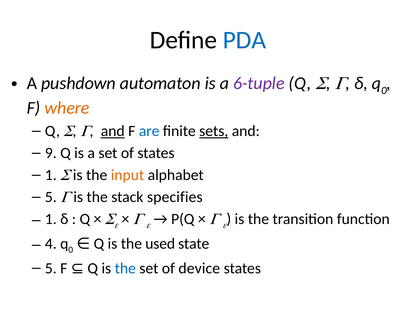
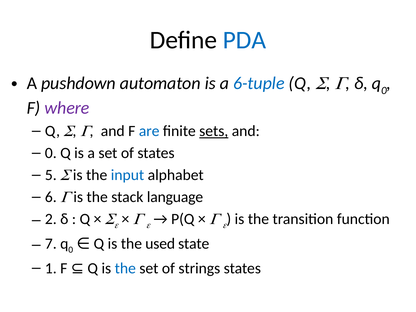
6-tuple colour: purple -> blue (259, 83)
where colour: orange -> purple (67, 108)
and underline: present -> none (113, 131)
9: 9 -> 0 (51, 153)
1: 1 -> 5 (51, 175)
input colour: orange -> blue (127, 175)
5: 5 -> 6 (51, 197)
specifies: specifies -> language (175, 197)
1: 1 -> 2 (51, 219)
4: 4 -> 7 (51, 244)
5: 5 -> 1 (51, 268)
device: device -> strings (199, 268)
